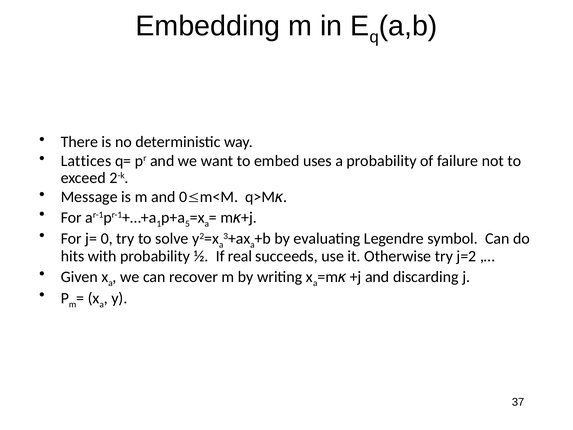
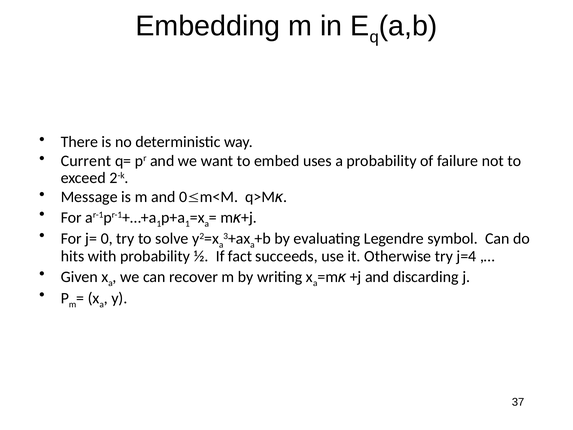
Lattices: Lattices -> Current (86, 161)
5: 5 -> 1 (187, 224)
real: real -> fact (240, 256)
j=2: j=2 -> j=4 (466, 256)
